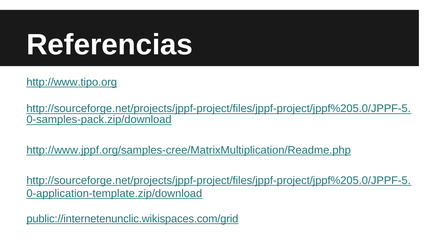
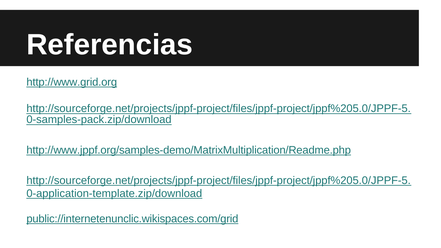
http://www.tipo.org: http://www.tipo.org -> http://www.grid.org (72, 82)
http://www.jppf.org/samples-cree/MatrixMultiplication/Readme.php: http://www.jppf.org/samples-cree/MatrixMultiplication/Readme.php -> http://www.jppf.org/samples-demo/MatrixMultiplication/Readme.php (189, 150)
